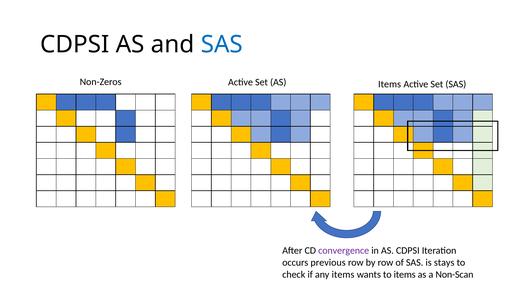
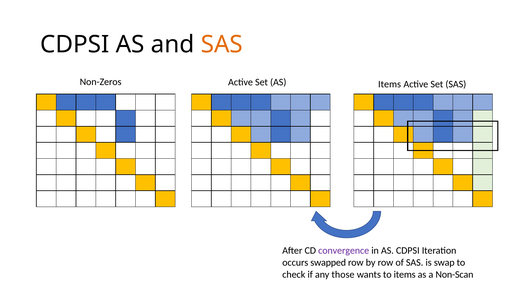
SAS colour: blue -> orange (222, 44)
previous: previous -> swapped (328, 262)
stays: stays -> swap (444, 262)
any items: items -> those (343, 274)
